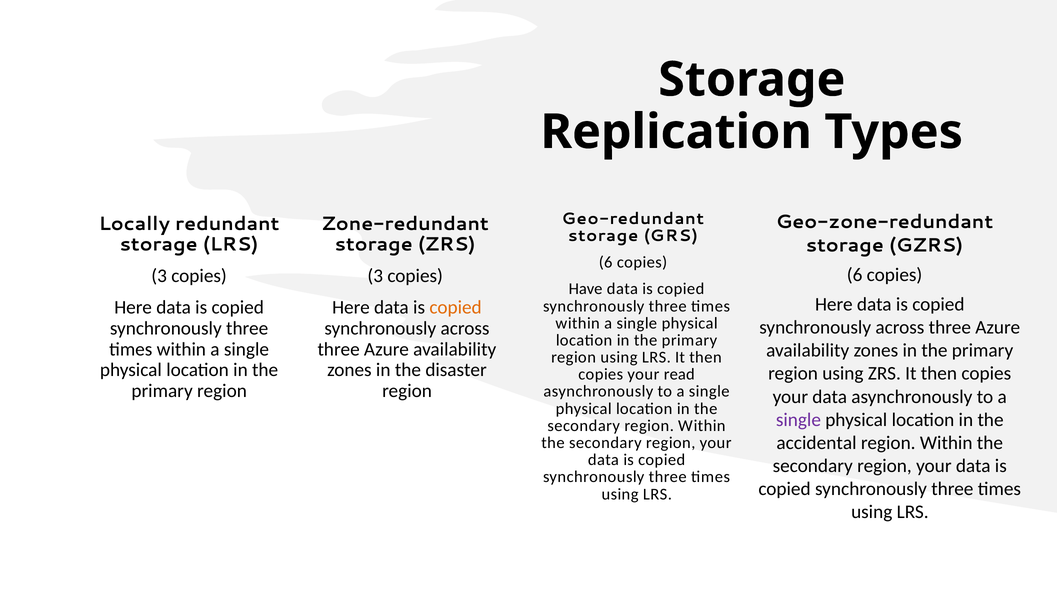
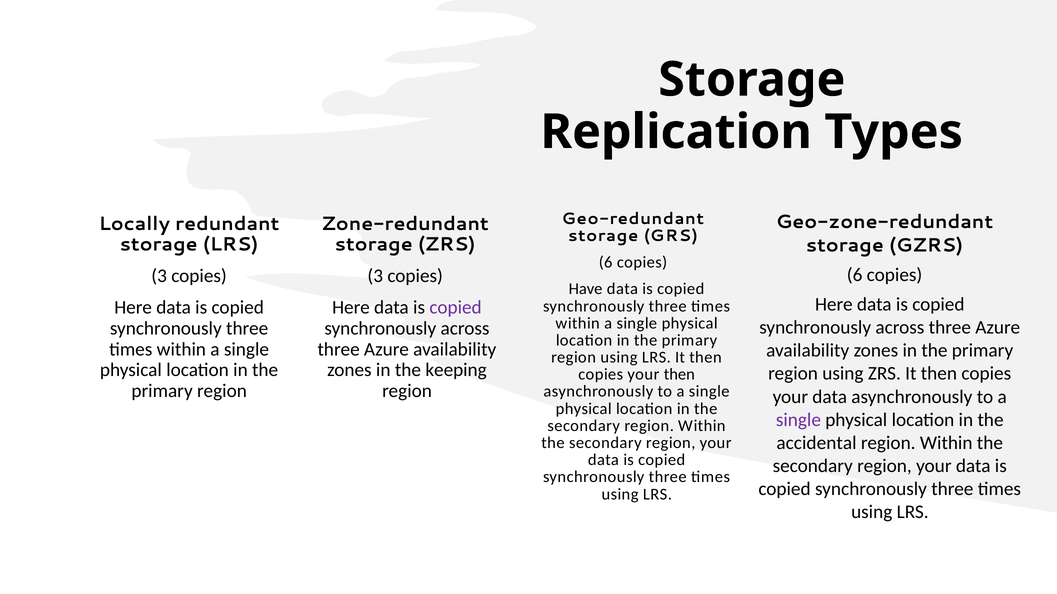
copied colour: orange -> purple (456, 308)
disaster: disaster -> keeping (456, 370)
your read: read -> then (679, 375)
